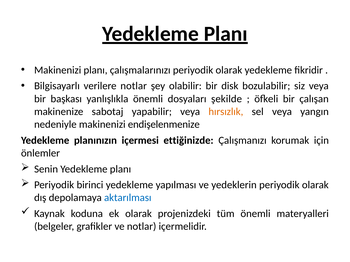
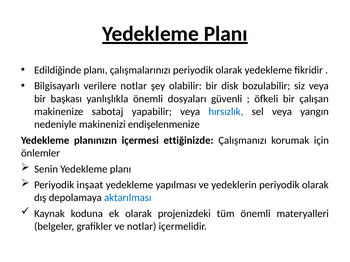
Makinenizi: Makinenizi -> Edildiğinde (58, 70)
şekilde: şekilde -> güvenli (227, 99)
hırsızlık colour: orange -> blue (226, 112)
birinci: birinci -> inşaat (90, 185)
